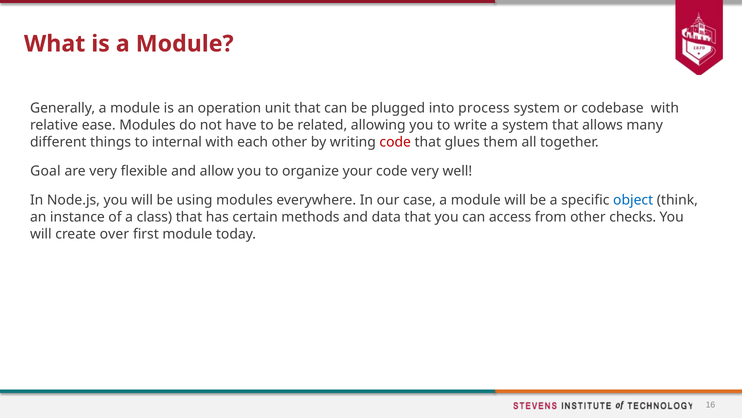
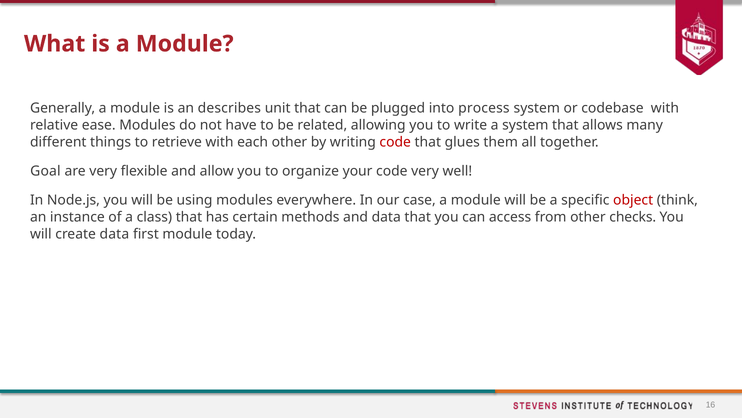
operation: operation -> describes (229, 108)
internal: internal -> retrieve (177, 142)
object colour: blue -> red (633, 200)
create over: over -> data (114, 234)
